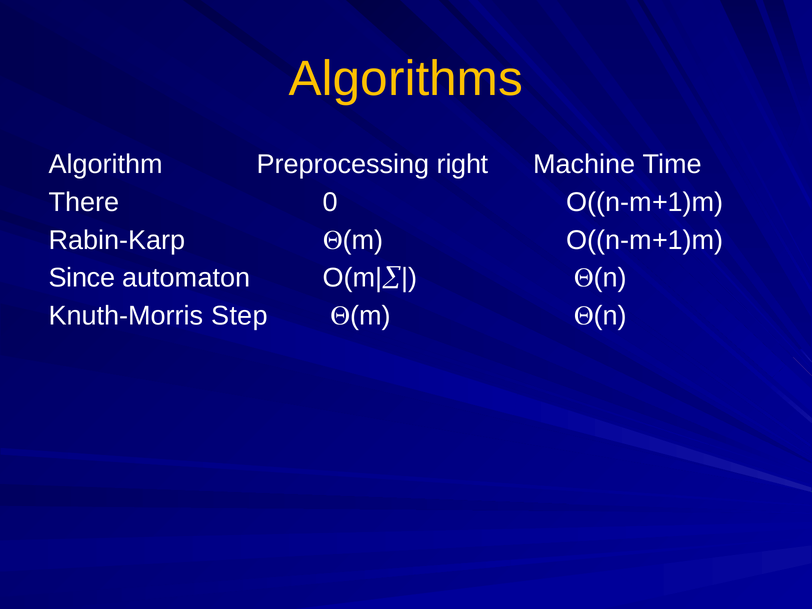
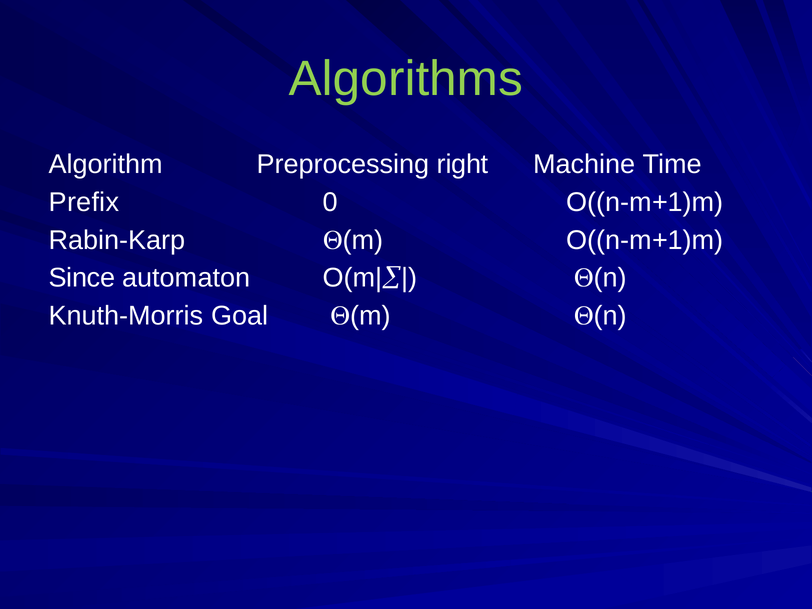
Algorithms colour: yellow -> light green (406, 79)
There: There -> Prefix (84, 202)
Step: Step -> Goal (240, 316)
